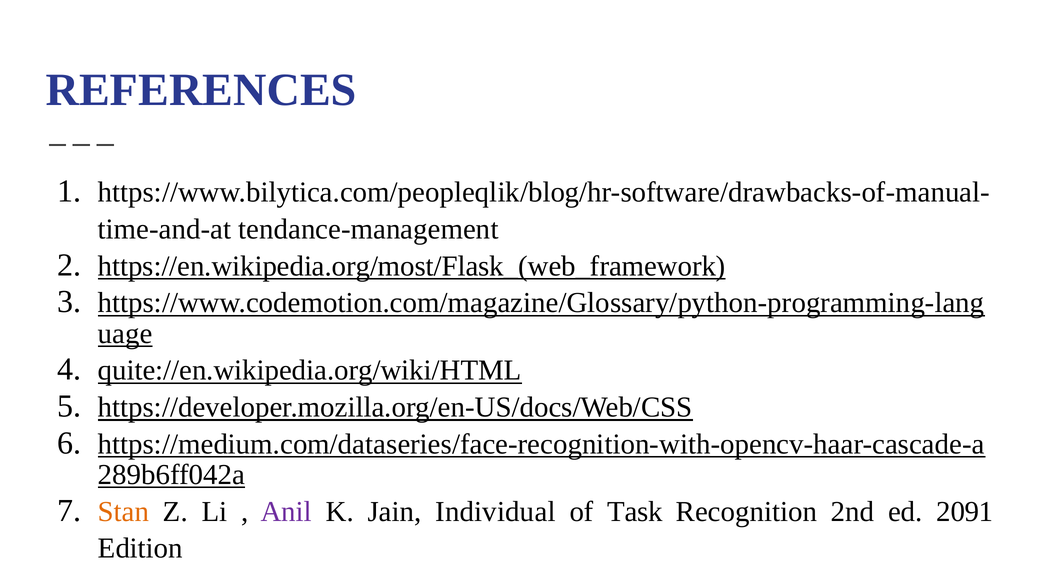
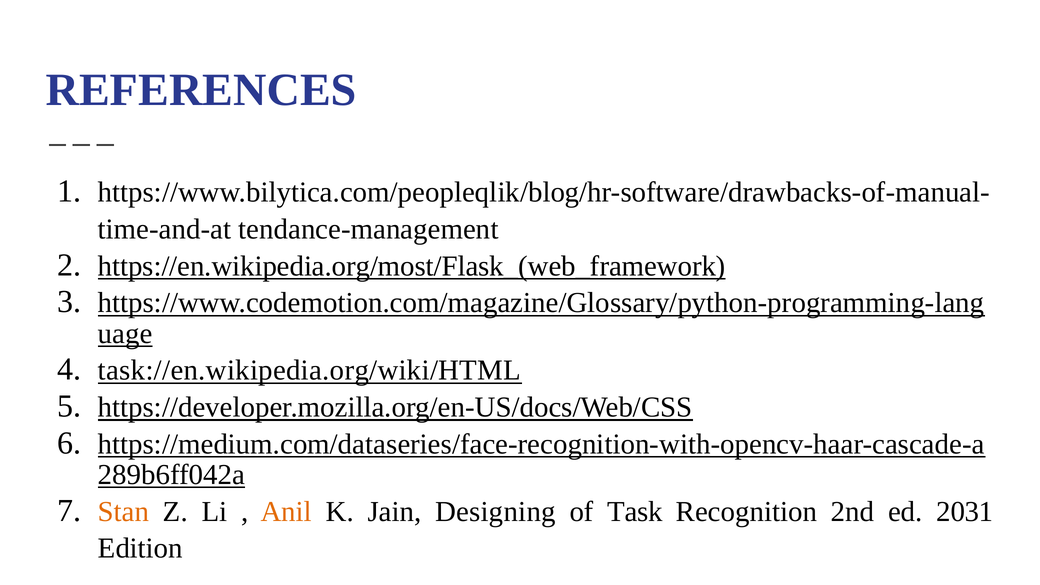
quite://en.wikipedia.org/wiki/HTML: quite://en.wikipedia.org/wiki/HTML -> task://en.wikipedia.org/wiki/HTML (309, 370)
Anil colour: purple -> orange (286, 512)
Individual: Individual -> Designing (495, 512)
2091: 2091 -> 2031 (965, 512)
